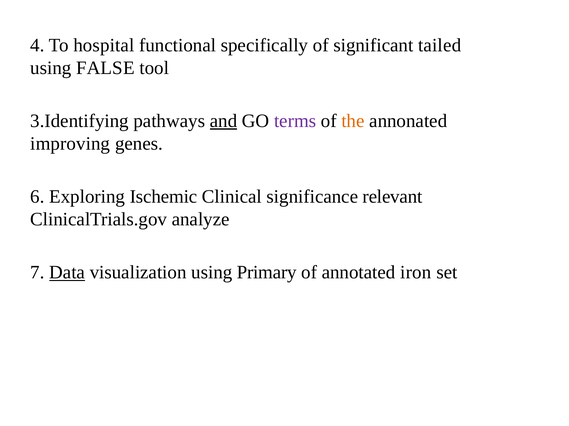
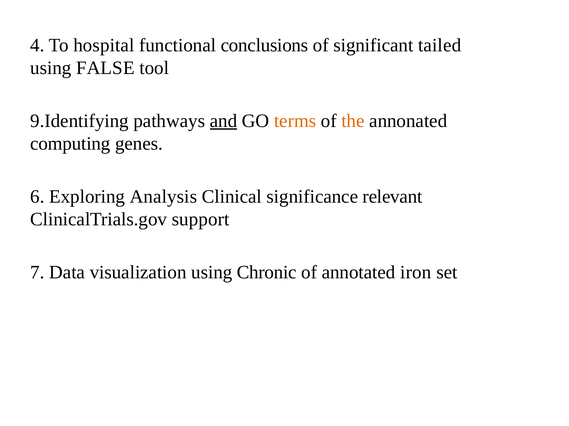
specifically: specifically -> conclusions (265, 45)
3.Identifying: 3.Identifying -> 9.Identifying (80, 121)
terms colour: purple -> orange (295, 121)
improving: improving -> computing (70, 144)
Ischemic: Ischemic -> Analysis (163, 197)
analyze: analyze -> support (201, 220)
Data underline: present -> none (67, 273)
Primary: Primary -> Chronic (267, 273)
